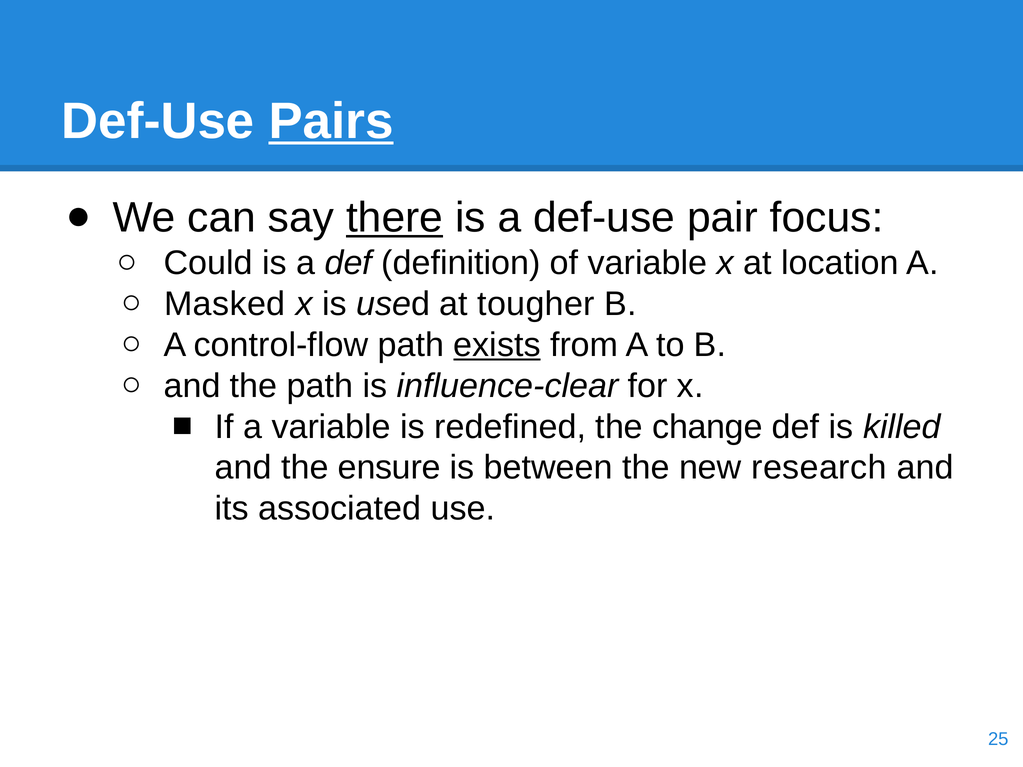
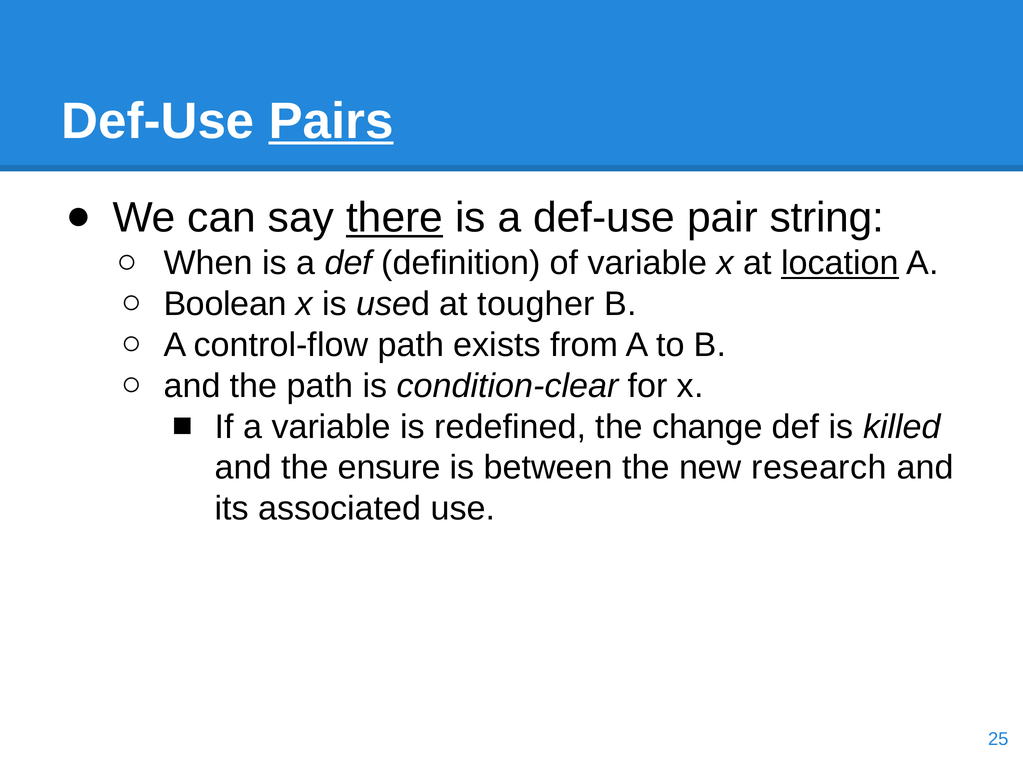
focus: focus -> string (827, 218)
Could: Could -> When (208, 263)
location underline: none -> present (840, 263)
Masked: Masked -> Boolean (225, 304)
exists underline: present -> none (497, 345)
influence-clear: influence-clear -> condition-clear (508, 386)
